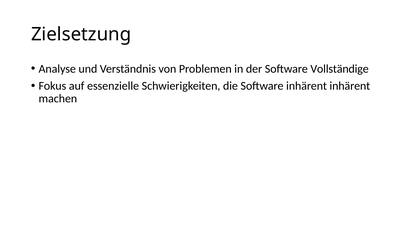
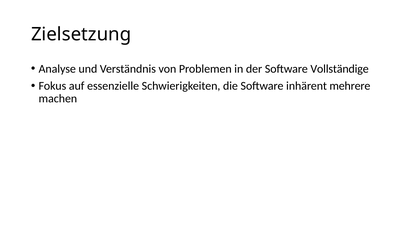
inhärent inhärent: inhärent -> mehrere (350, 86)
